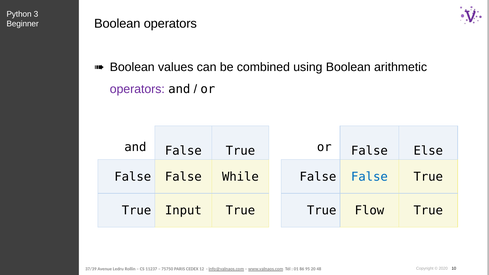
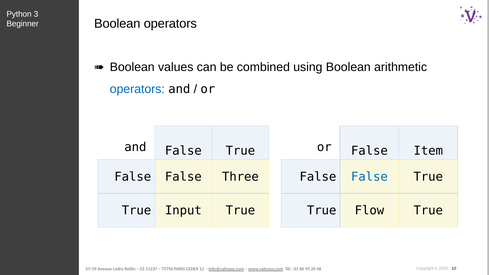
operators colour: purple -> blue (137, 89)
Else: Else -> Item (428, 151)
While: While -> Three (240, 177)
